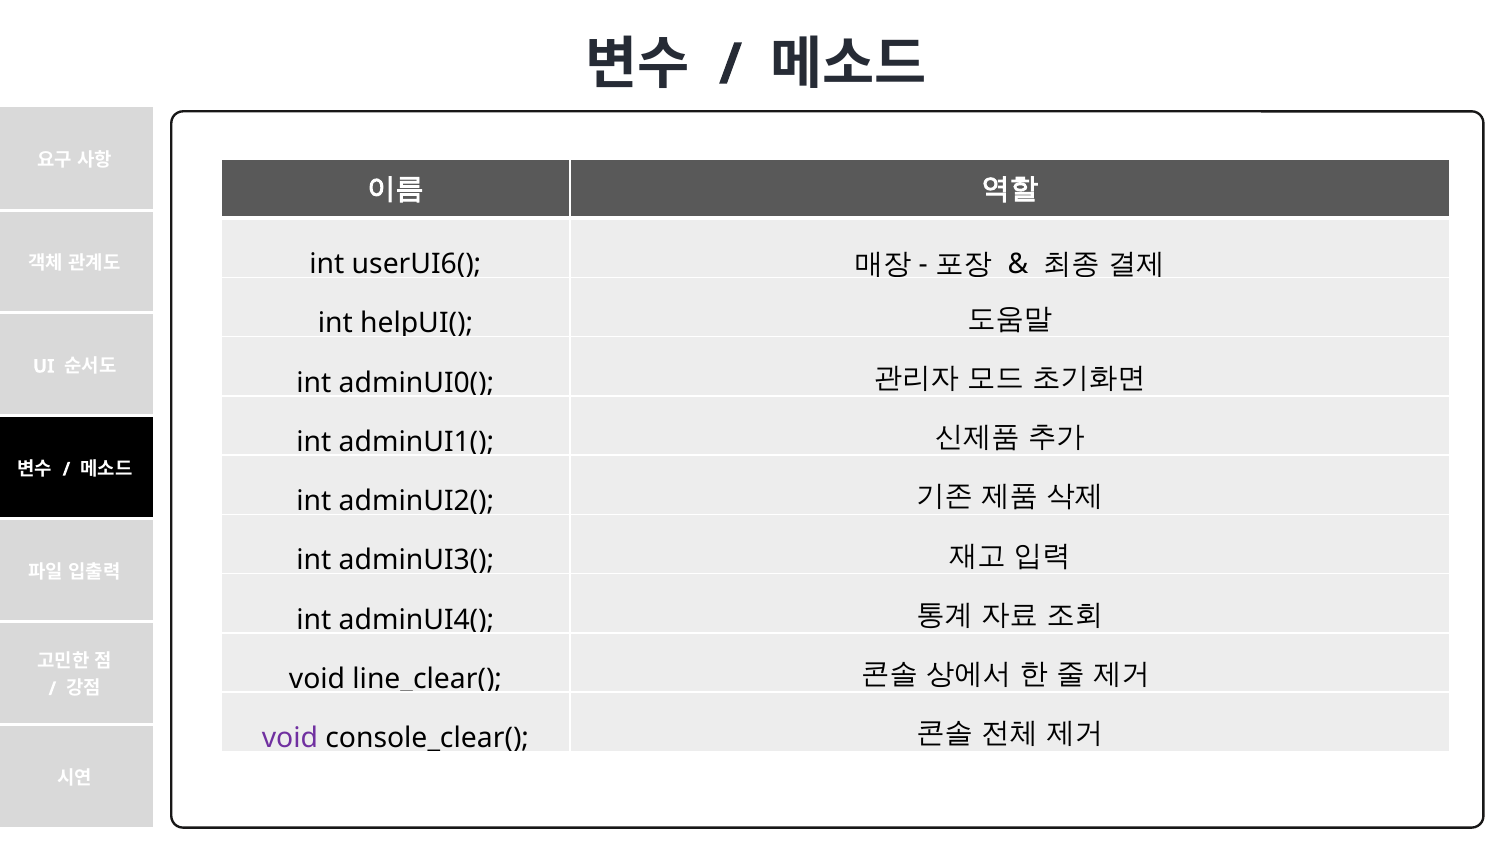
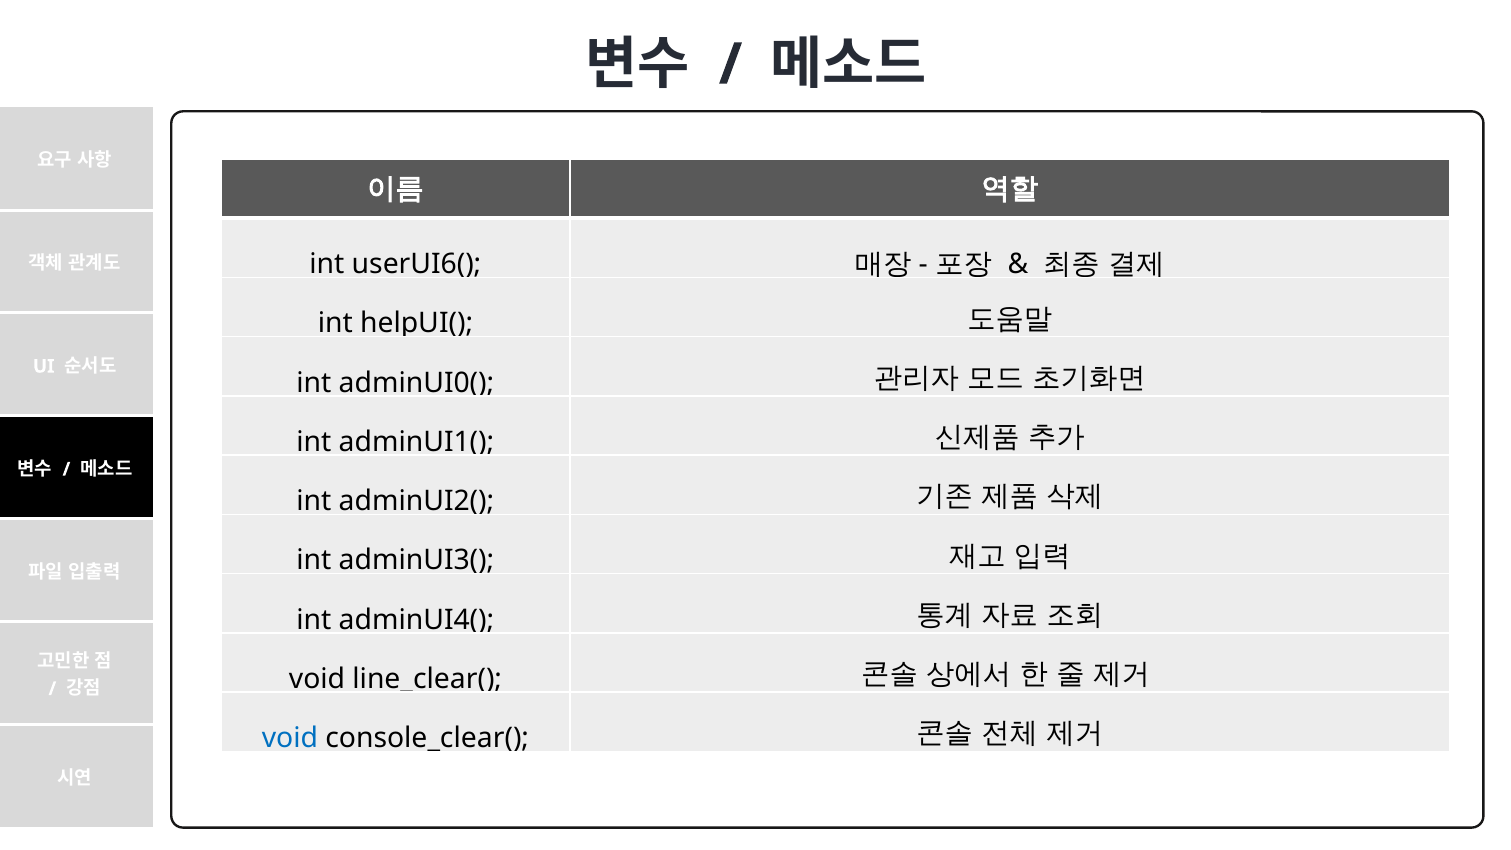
void colour: purple -> blue (290, 738)
